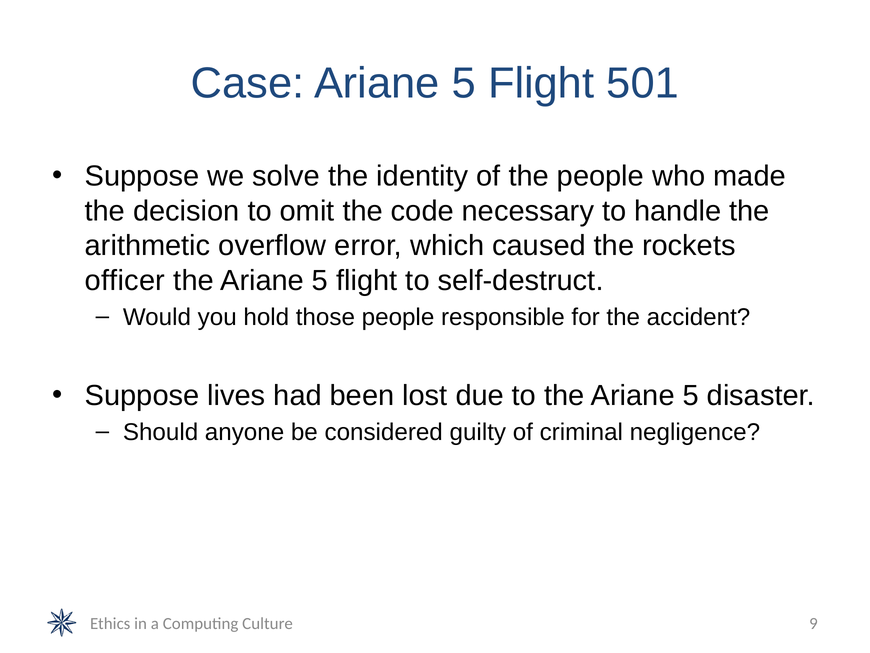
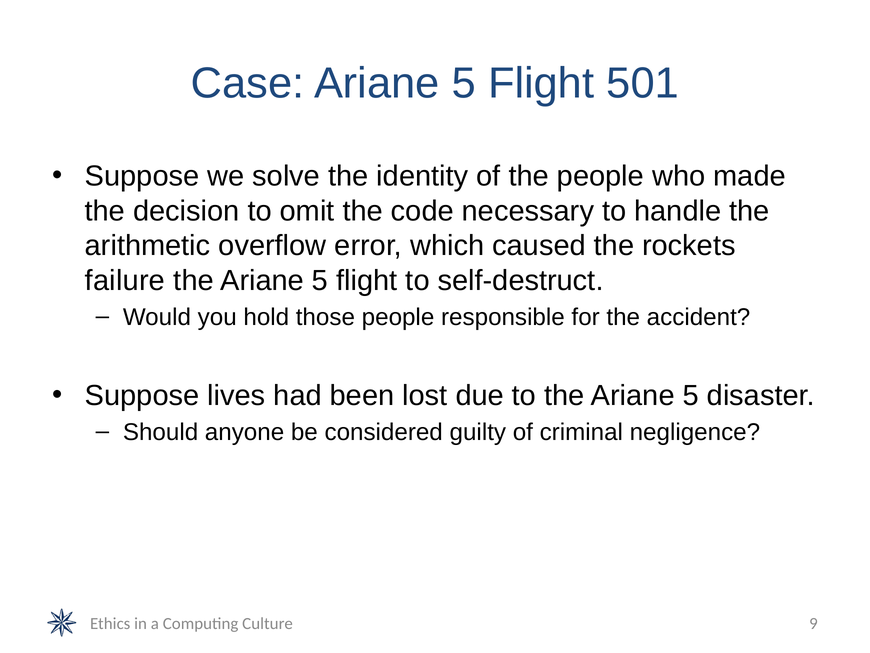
officer: officer -> failure (125, 280)
